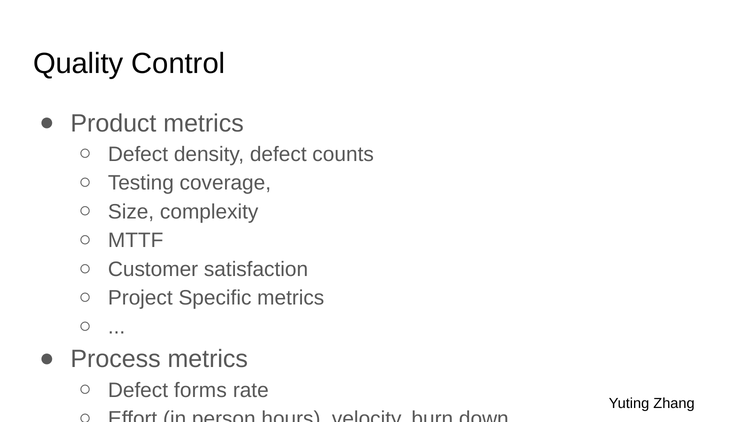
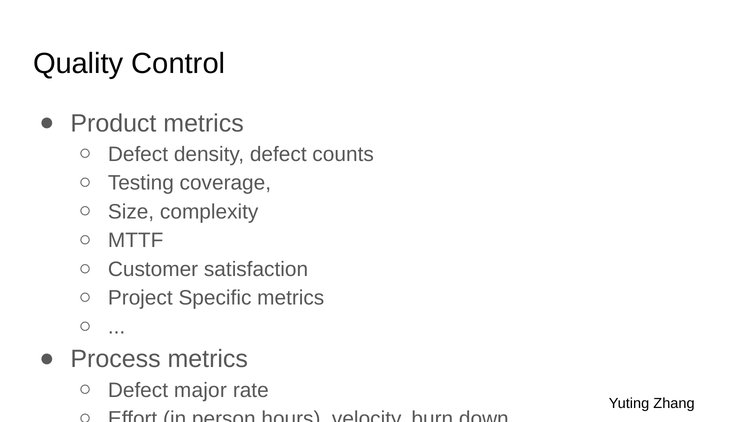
forms: forms -> major (200, 390)
